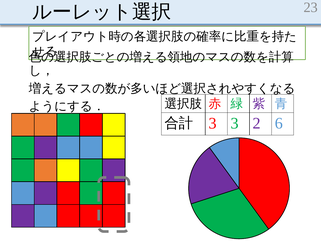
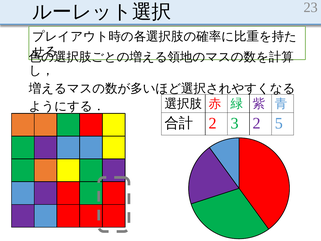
3: 3 -> 2 (213, 123)
6: 6 -> 5 (279, 123)
